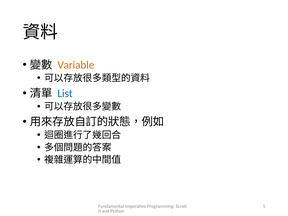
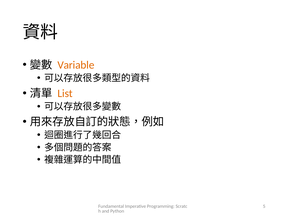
List colour: blue -> orange (65, 93)
